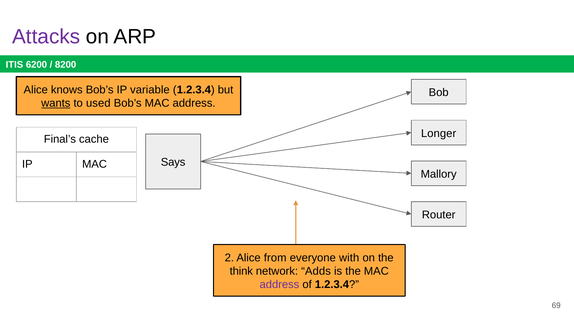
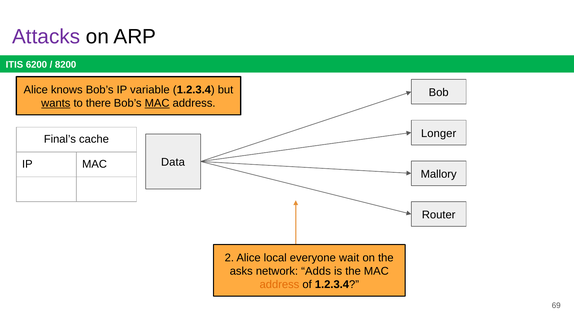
used: used -> there (98, 103)
MAC underline: none -> present (157, 103)
Says: Says -> Data (173, 162)
from: from -> local (275, 258)
with: with -> wait (349, 258)
think: think -> asks (241, 271)
address colour: purple -> orange (279, 284)
